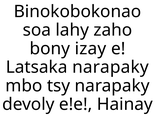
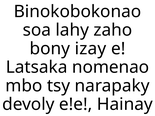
Latsaka narapaky: narapaky -> nomenao (111, 67)
